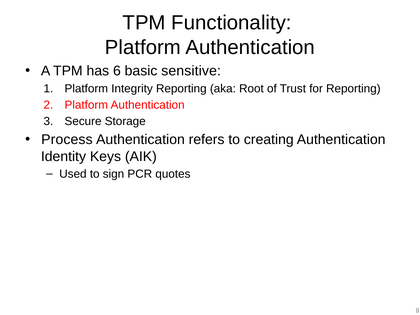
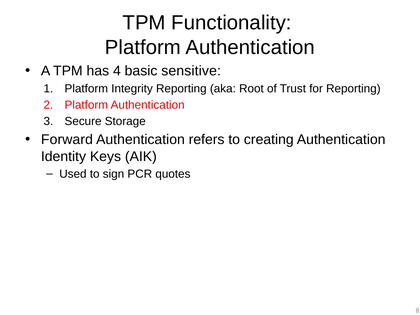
6: 6 -> 4 (117, 71)
Process: Process -> Forward (67, 140)
